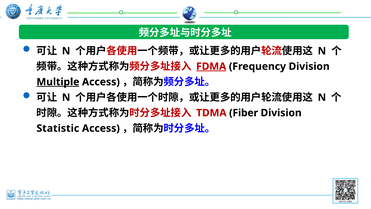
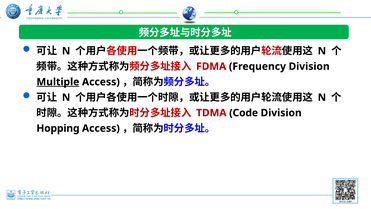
FDMA underline: present -> none (211, 66)
Fiber: Fiber -> Code (244, 113)
Statistic: Statistic -> Hopping (58, 128)
